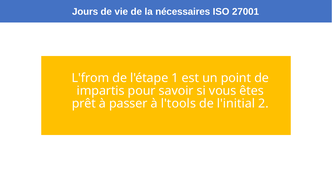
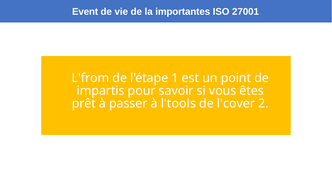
Jours: Jours -> Event (85, 12)
nécessaires: nécessaires -> importantes (183, 12)
l'initial: l'initial -> l'cover (236, 103)
